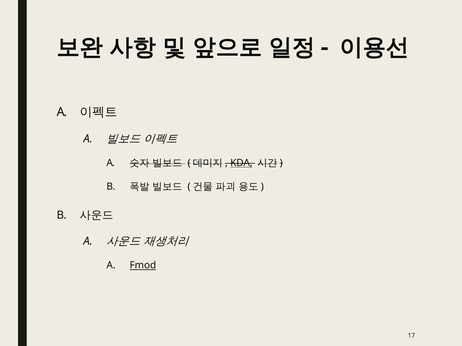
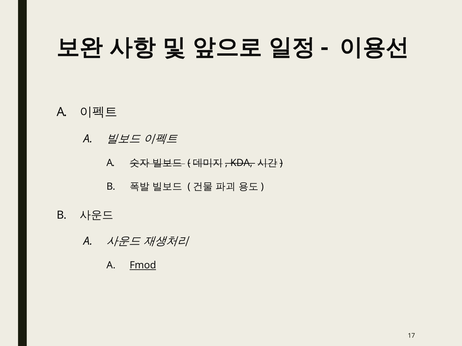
KDA underline: present -> none (241, 163)
